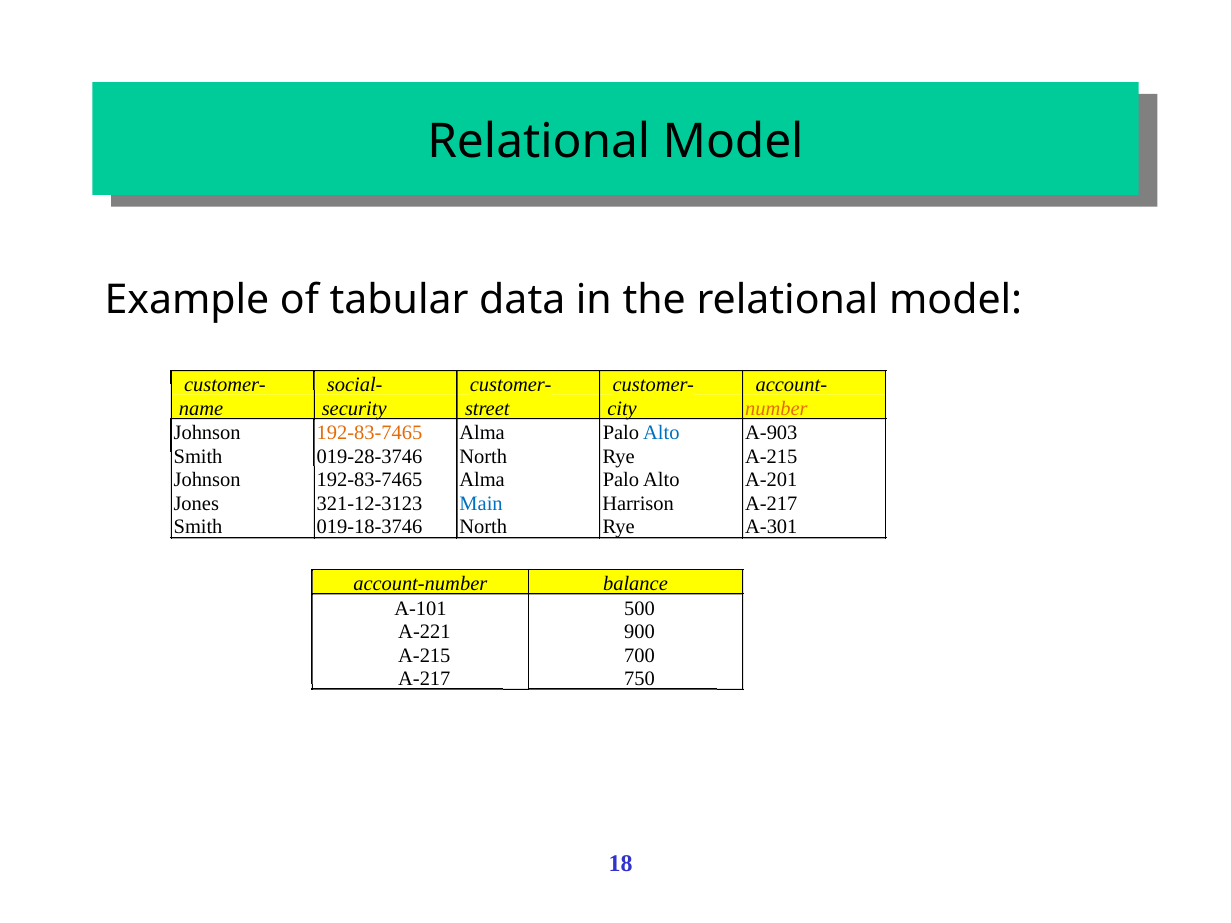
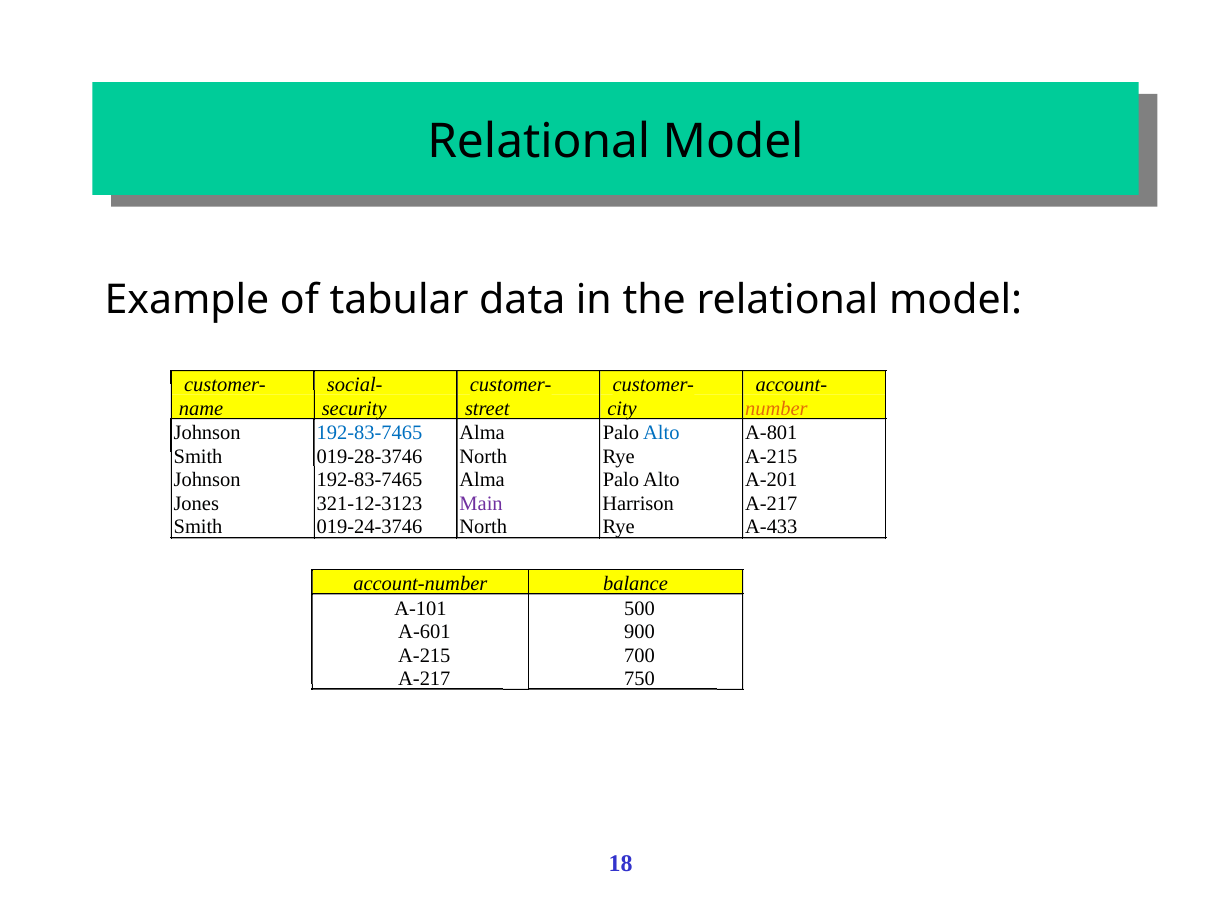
192-83-7465 colour: orange -> blue (370, 433)
A-903: A-903 -> A-801 (771, 433)
Main colour: blue -> purple (481, 504)
019-18-3746: 019-18-3746 -> 019-24-3746 (370, 527)
A-301: A-301 -> A-433 (771, 527)
A-221: A-221 -> A-601 (424, 632)
